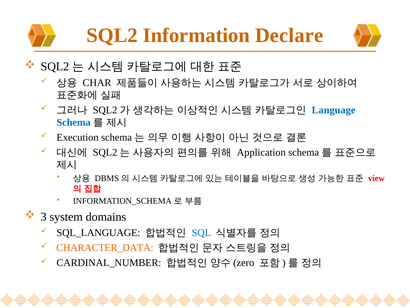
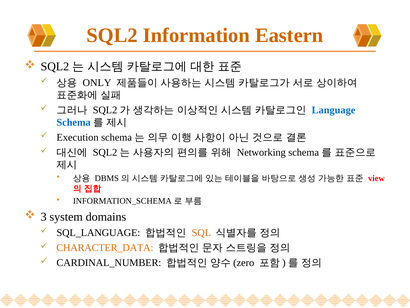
Declare: Declare -> Eastern (289, 35)
CHAR: CHAR -> ONLY (97, 83)
Application: Application -> Networking (261, 152)
SQL colour: blue -> orange (201, 232)
